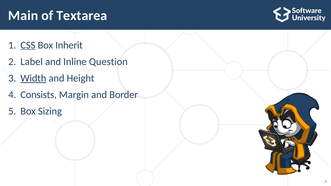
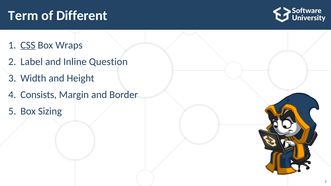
Main: Main -> Term (23, 16)
Textarea: Textarea -> Different (82, 16)
Inherit: Inherit -> Wraps (69, 45)
Width underline: present -> none (33, 78)
